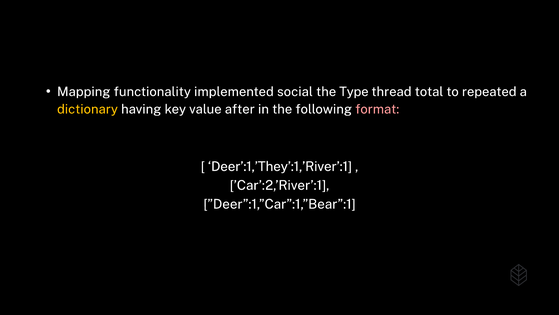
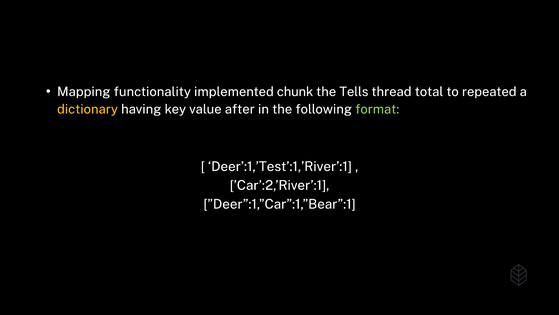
social: social -> chunk (295, 92)
Type: Type -> Tells (354, 92)
format colour: pink -> light green (377, 109)
Deer’:1,’They’:1,’River’:1: Deer’:1,’They’:1,’River’:1 -> Deer’:1,’Test’:1,’River’:1 (280, 166)
